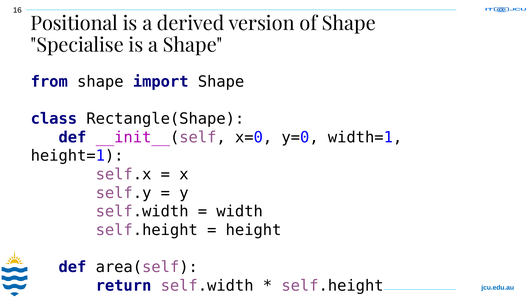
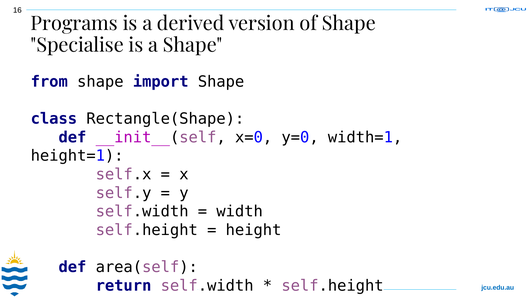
Positional: Positional -> Programs (74, 24)
